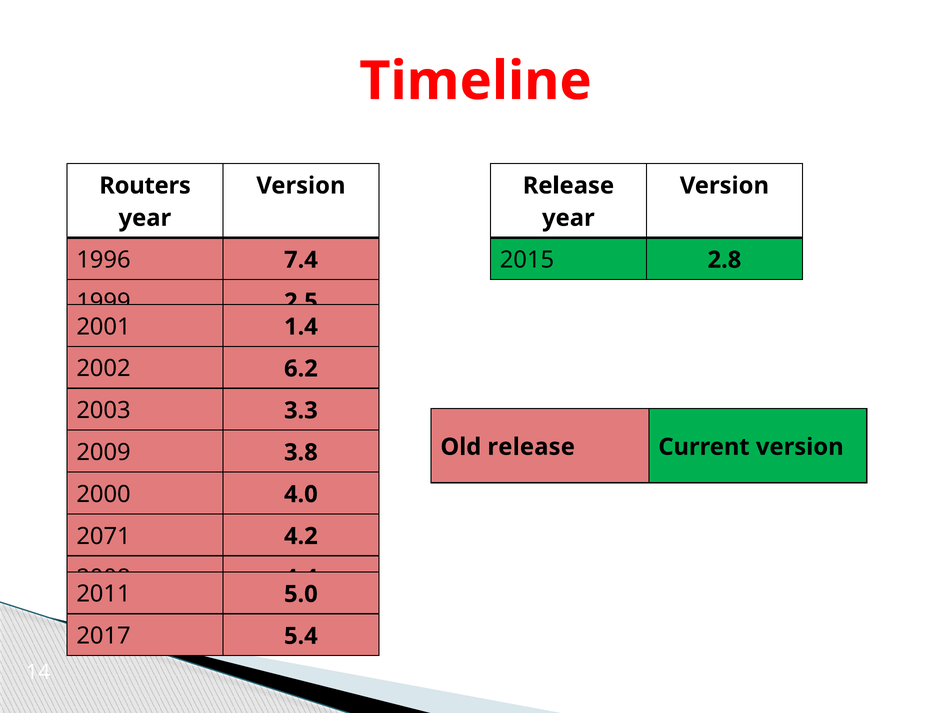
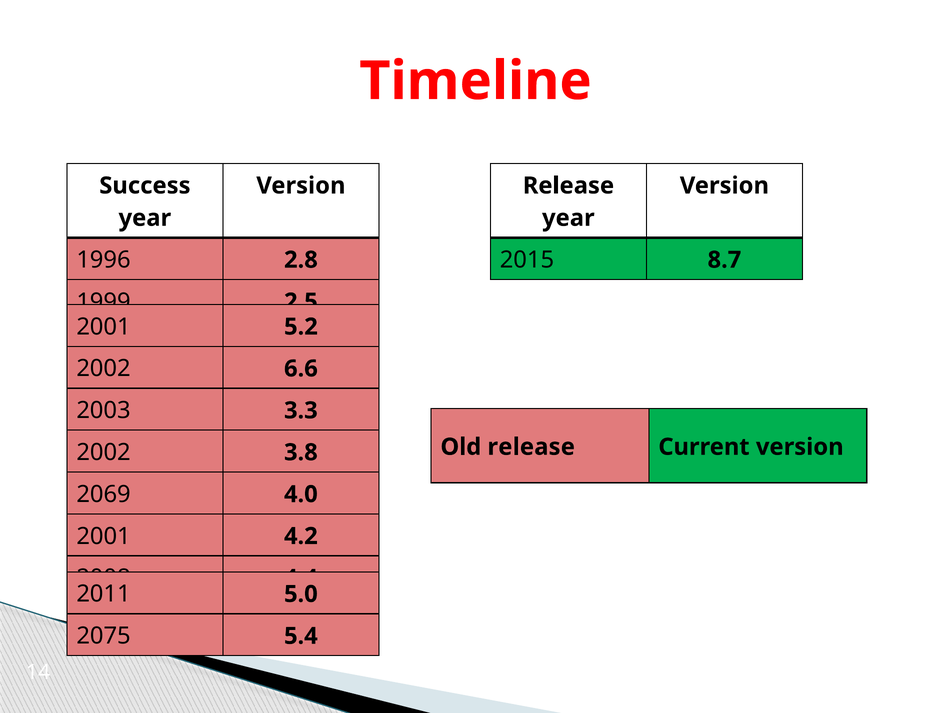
Routers: Routers -> Success (145, 186)
7.4: 7.4 -> 2.8 (301, 260)
2.8: 2.8 -> 8.7 (724, 260)
1.4: 1.4 -> 5.2 (301, 327)
6.2: 6.2 -> 6.6 (301, 369)
2009: 2009 -> 2002 (104, 453)
2000: 2000 -> 2069 (104, 494)
2071: 2071 -> 2001 (104, 536)
2017: 2017 -> 2075 (104, 636)
